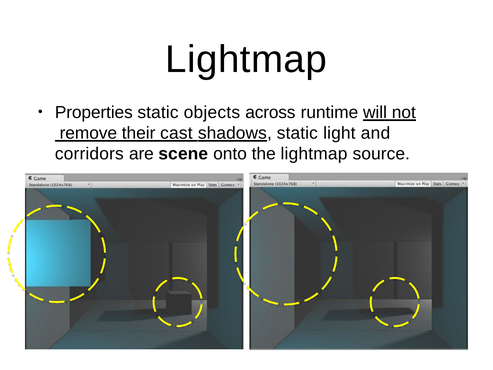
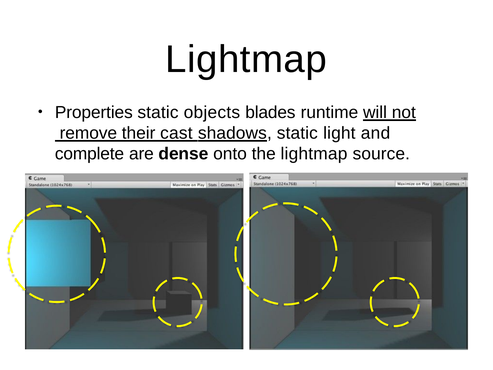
across: across -> blades (270, 112)
corridors: corridors -> complete (89, 154)
scene: scene -> dense (183, 154)
